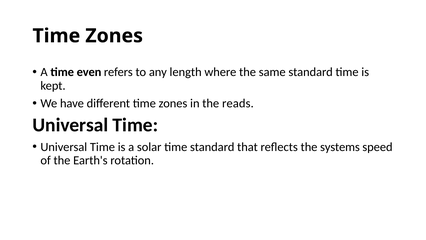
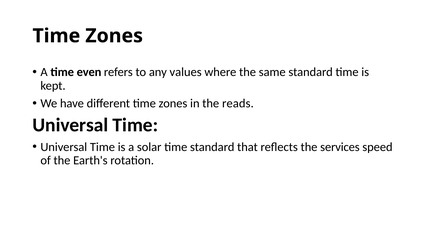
length: length -> values (186, 72)
systems: systems -> services (340, 147)
